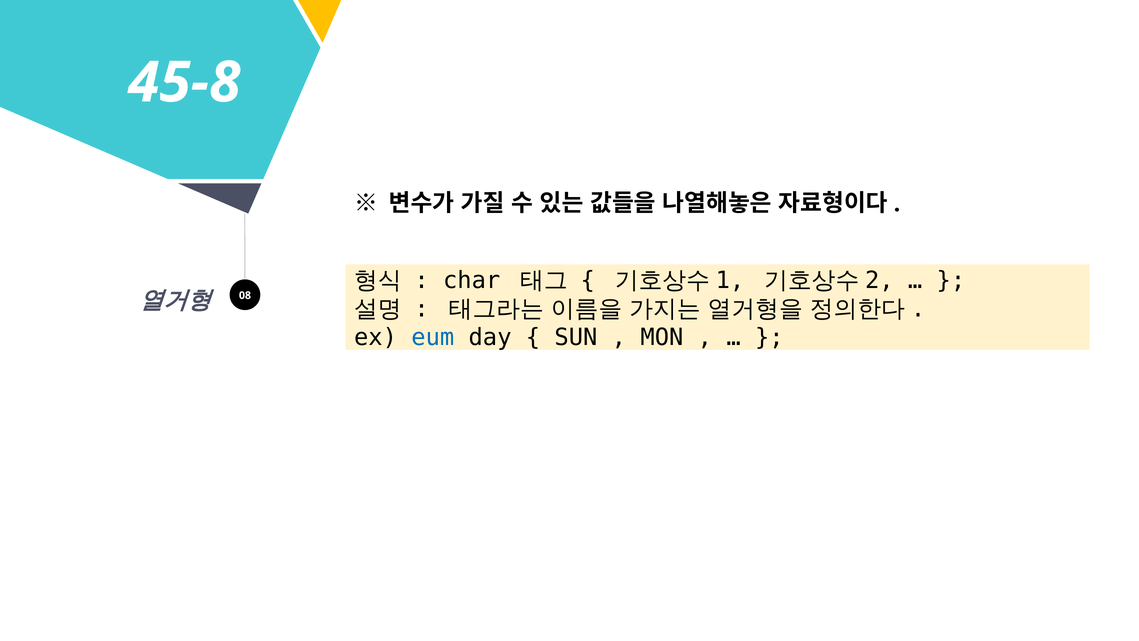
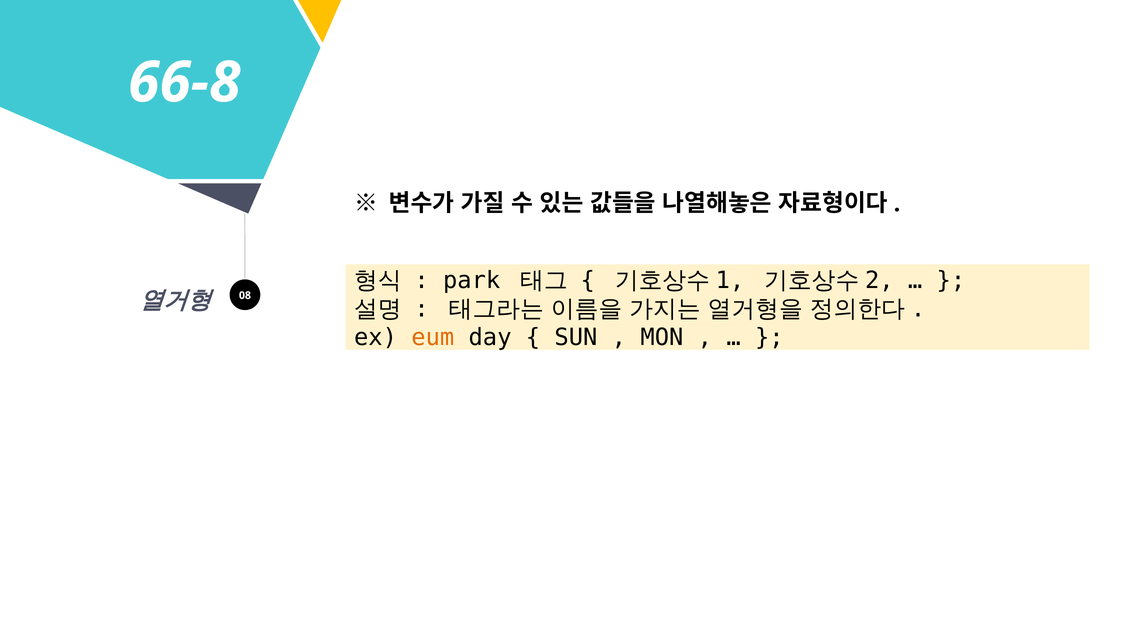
45-8: 45-8 -> 66-8 (184, 83)
char: char -> park (472, 280)
eum colour: blue -> orange (433, 337)
